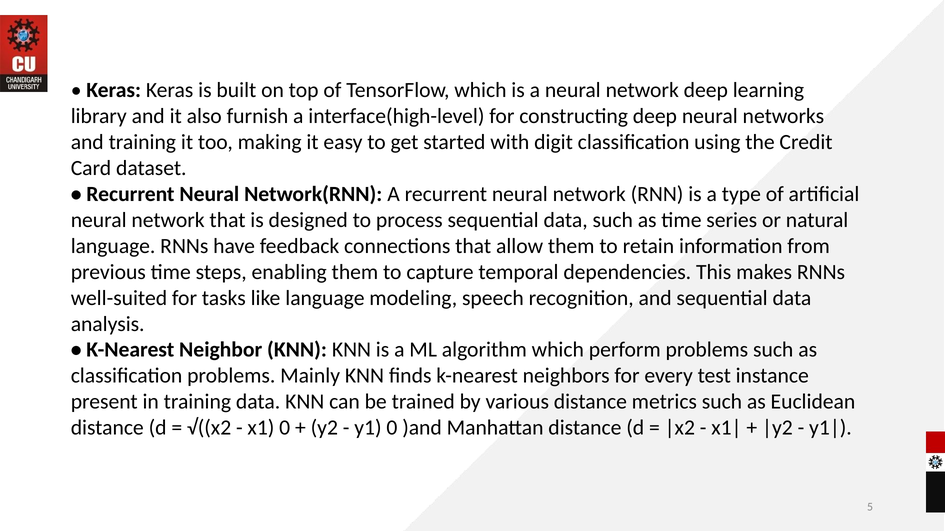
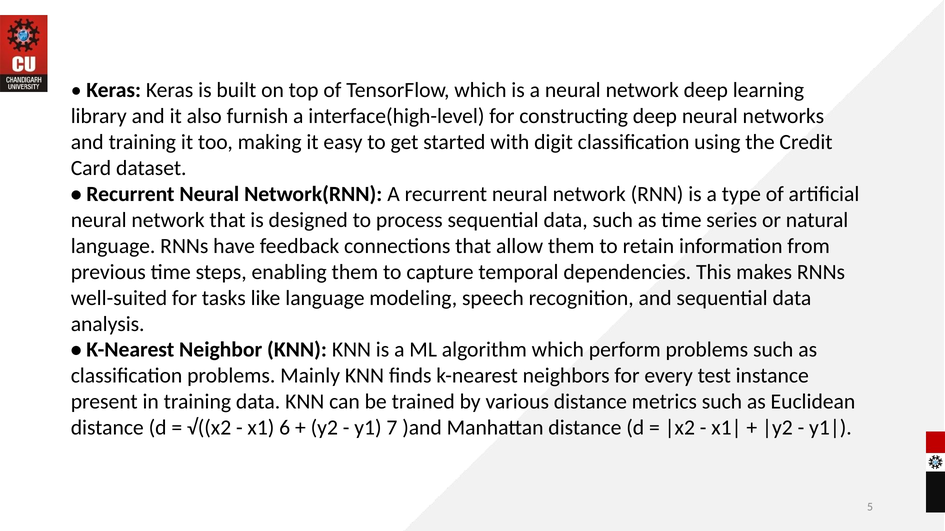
x1 0: 0 -> 6 (285, 428)
y1 0: 0 -> 7 (392, 428)
